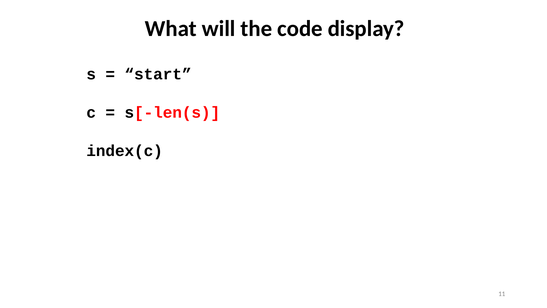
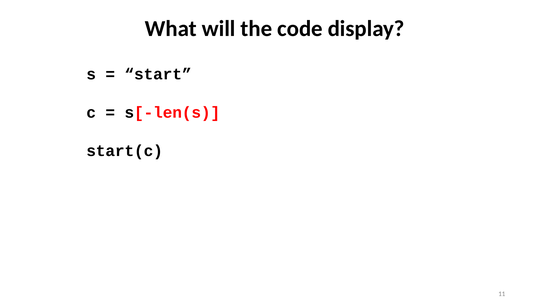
index(c: index(c -> start(c (125, 151)
